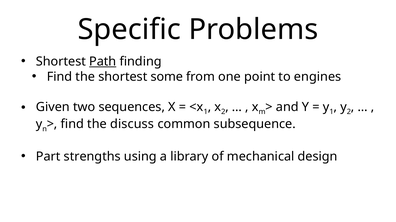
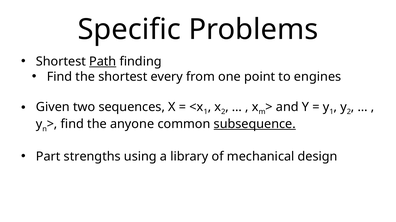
some: some -> every (167, 77)
discuss: discuss -> anyone (132, 124)
subsequence underline: none -> present (255, 124)
